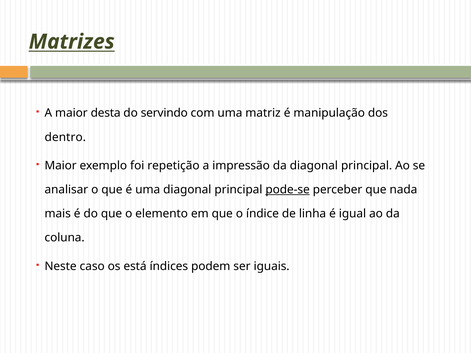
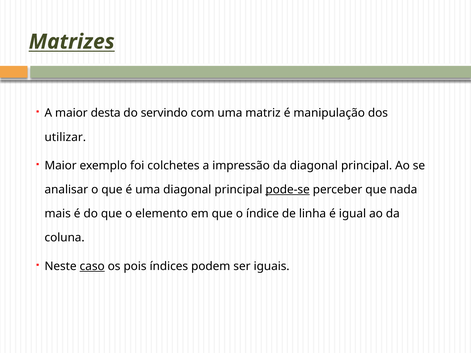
dentro: dentro -> utilizar (65, 137)
repetição: repetição -> colchetes (173, 166)
caso underline: none -> present (92, 267)
está: está -> pois (135, 267)
